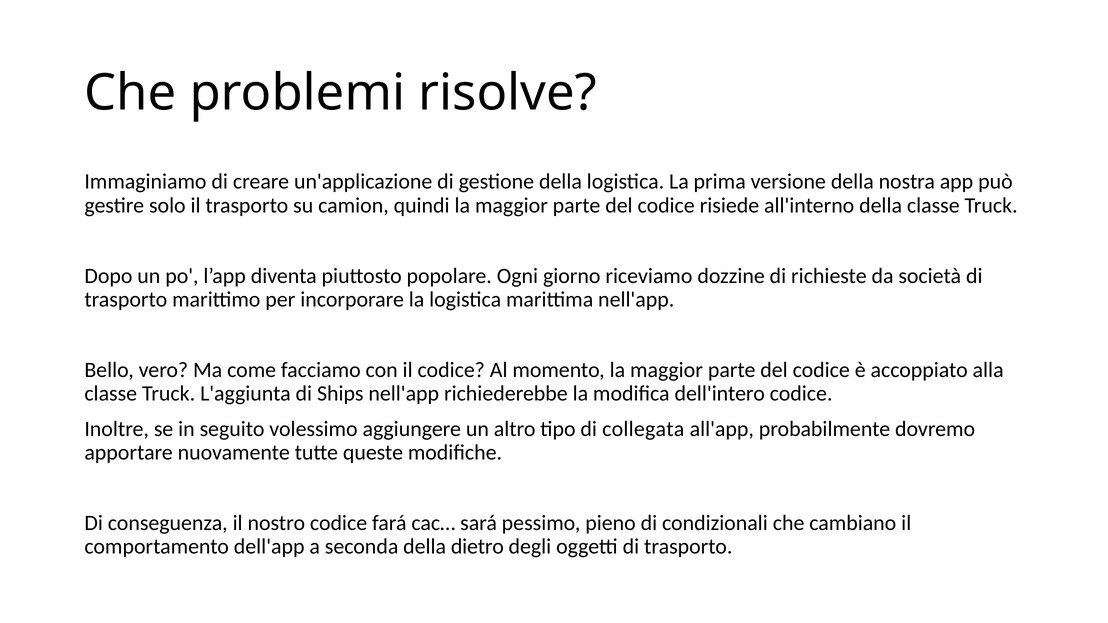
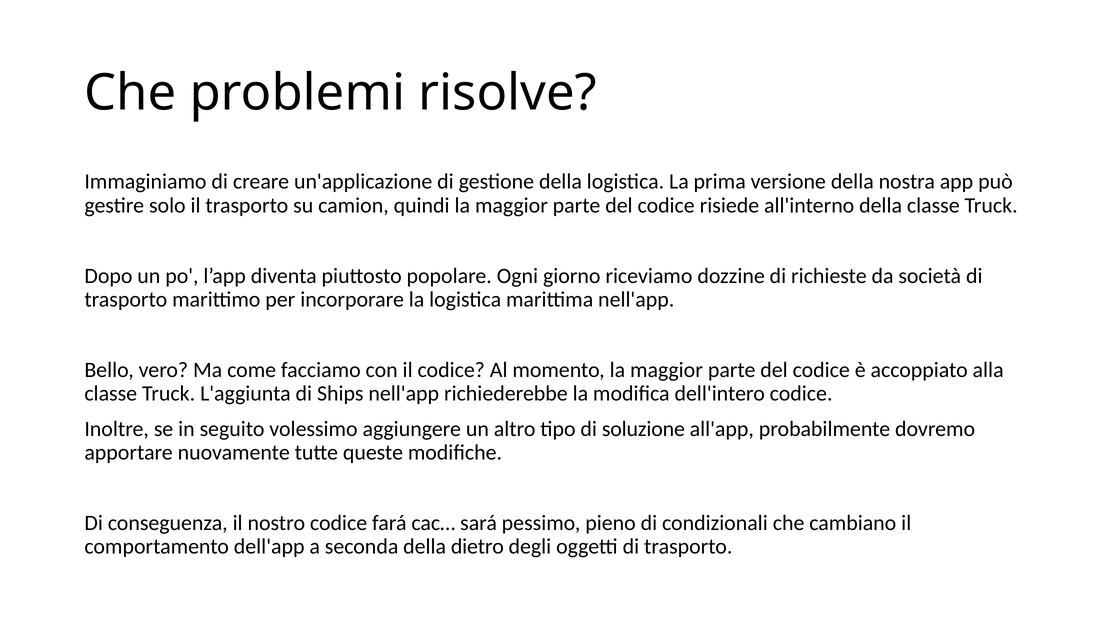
collegata: collegata -> soluzione (643, 429)
